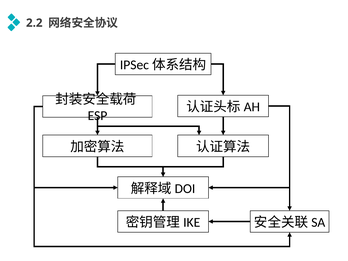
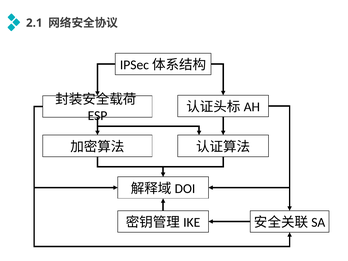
2.2: 2.2 -> 2.1 (34, 23)
